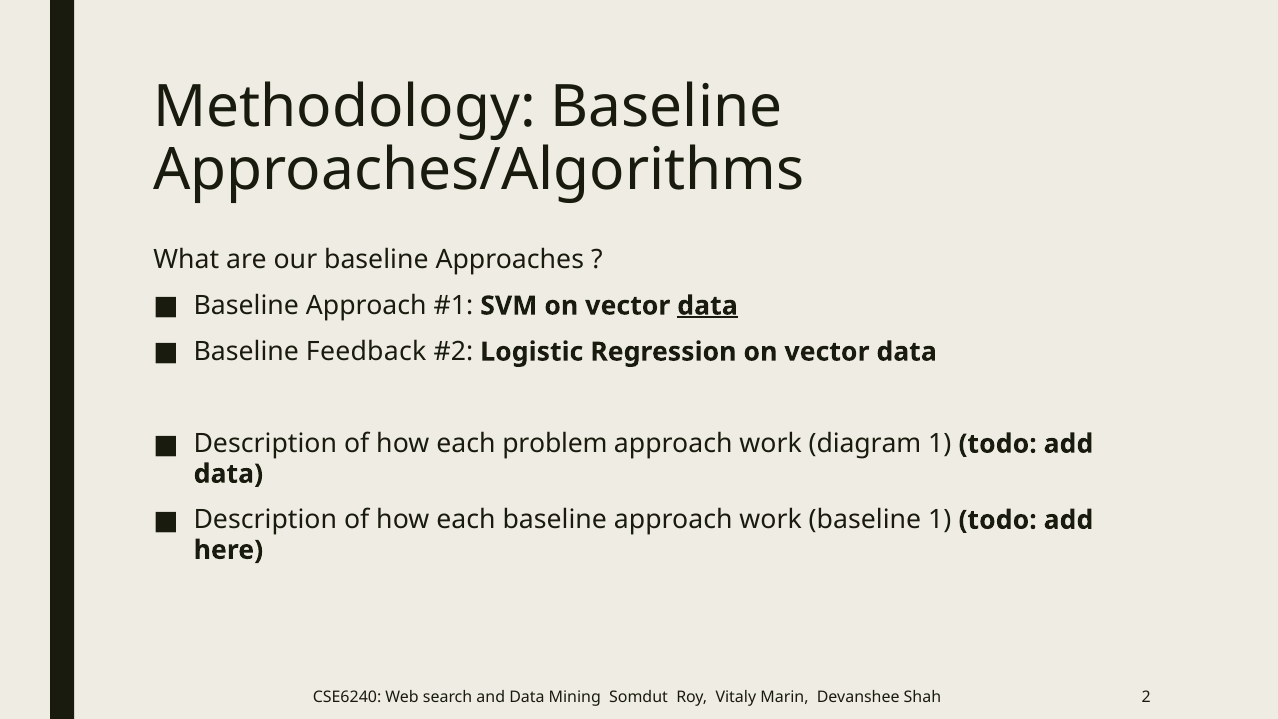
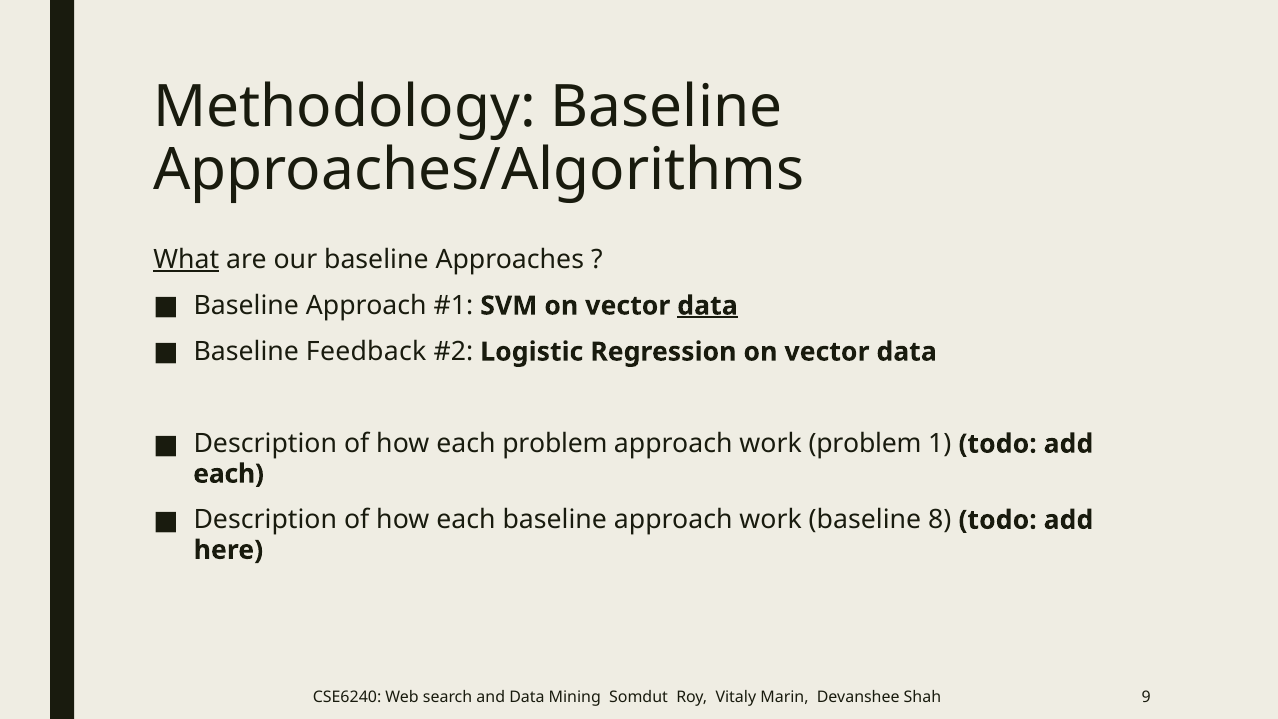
What underline: none -> present (186, 260)
work diagram: diagram -> problem (865, 444)
data: data -> each (229, 474)
baseline 1: 1 -> 8 (940, 520)
2: 2 -> 9 (1146, 697)
